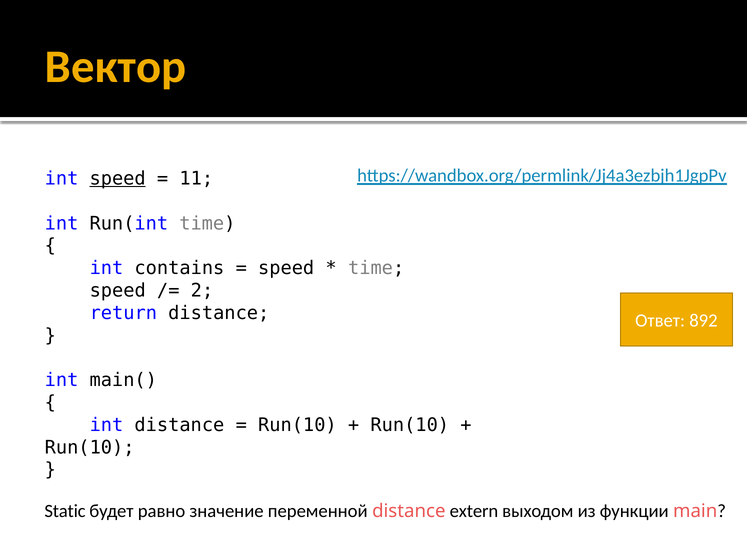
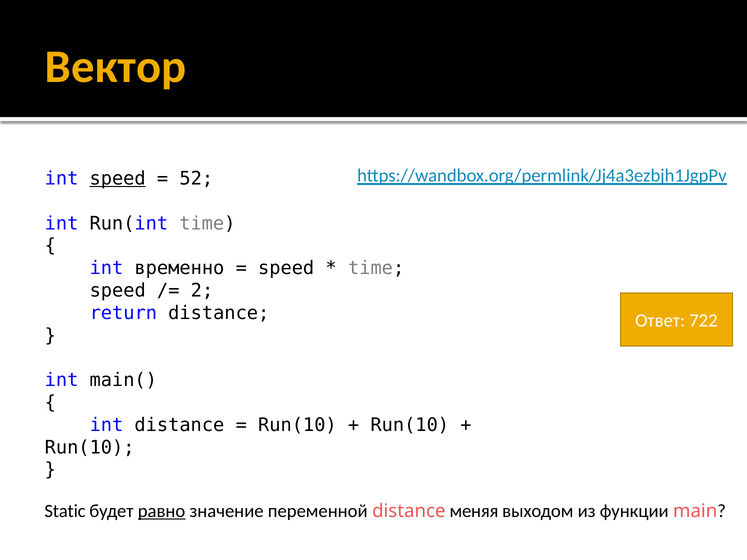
11: 11 -> 52 (196, 179)
contains: contains -> временно (179, 268)
892: 892 -> 722 (703, 321)
равно underline: none -> present (162, 511)
extern: extern -> меняя (474, 511)
